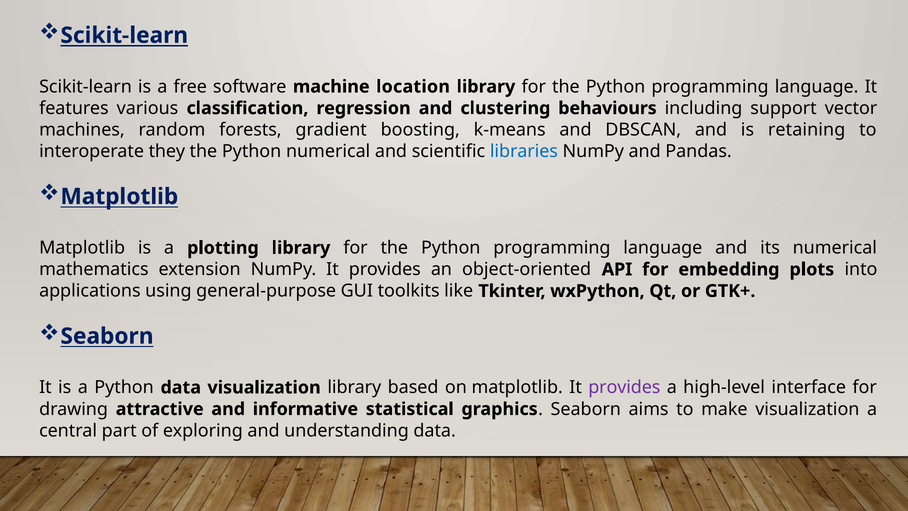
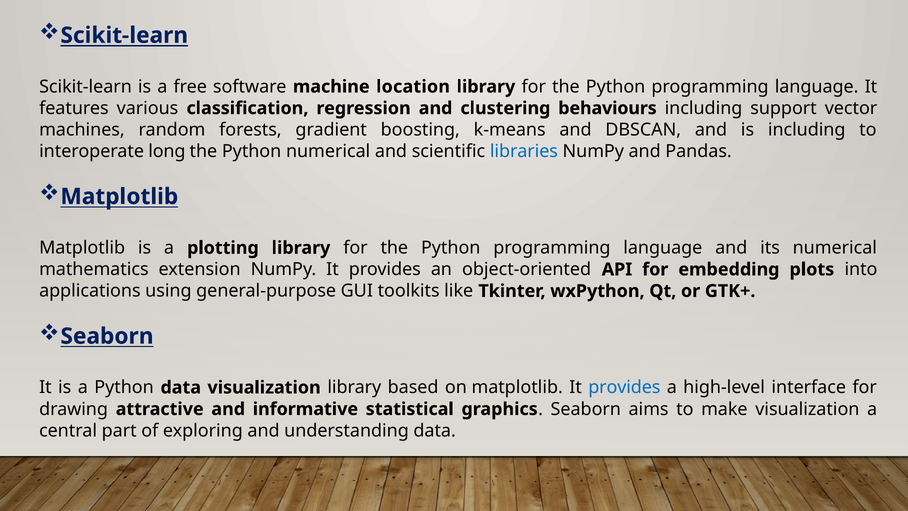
is retaining: retaining -> including (807, 130)
they: they -> long (167, 151)
provides colour: purple -> blue (624, 387)
